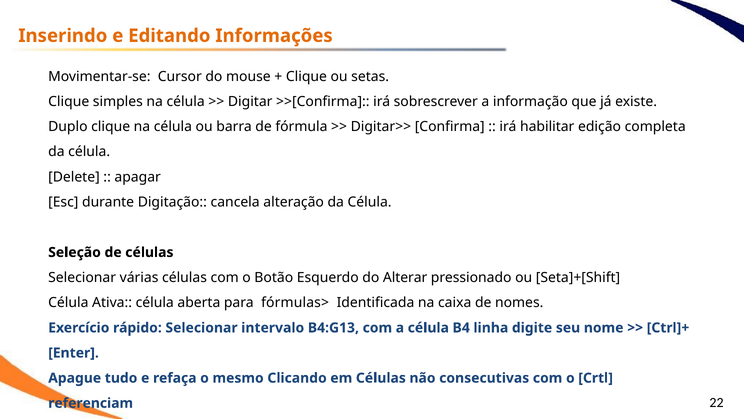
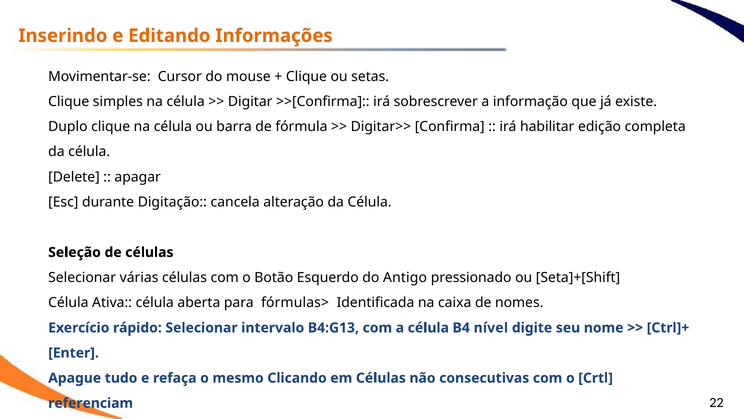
Alterar: Alterar -> Antigo (405, 277)
B4 linha: linha -> nível (491, 327)
